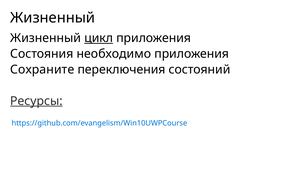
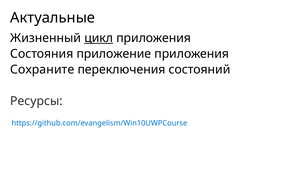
Жизненный: Жизненный -> Актуальные (53, 18)
необходимо: необходимо -> приложение (114, 54)
Ресурсы underline: present -> none (36, 101)
